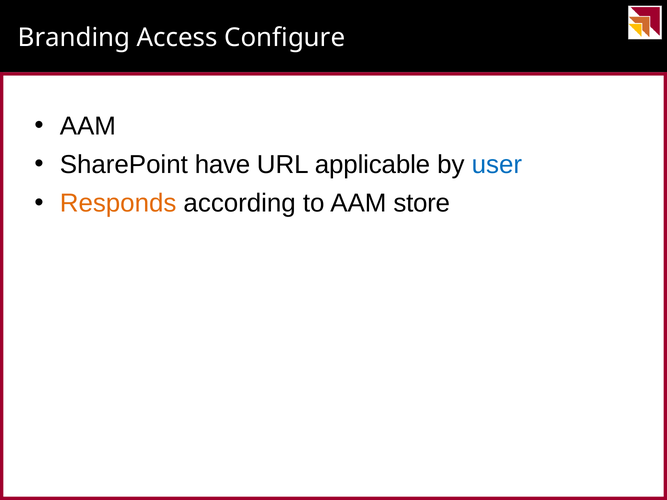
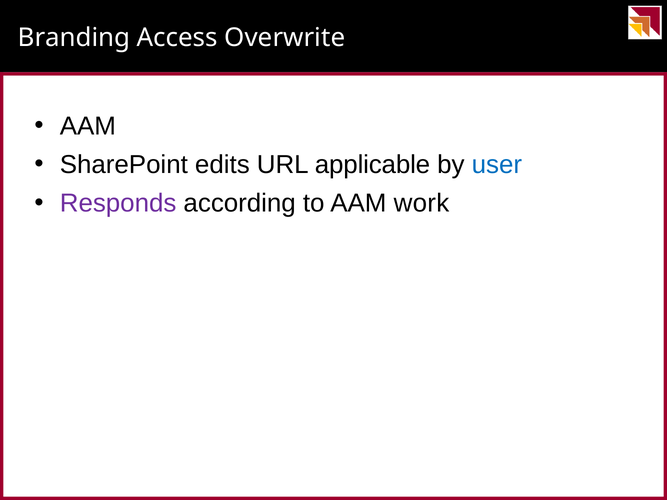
Configure: Configure -> Overwrite (285, 38)
have: have -> edits (222, 165)
Responds colour: orange -> purple (118, 203)
store: store -> work (421, 203)
